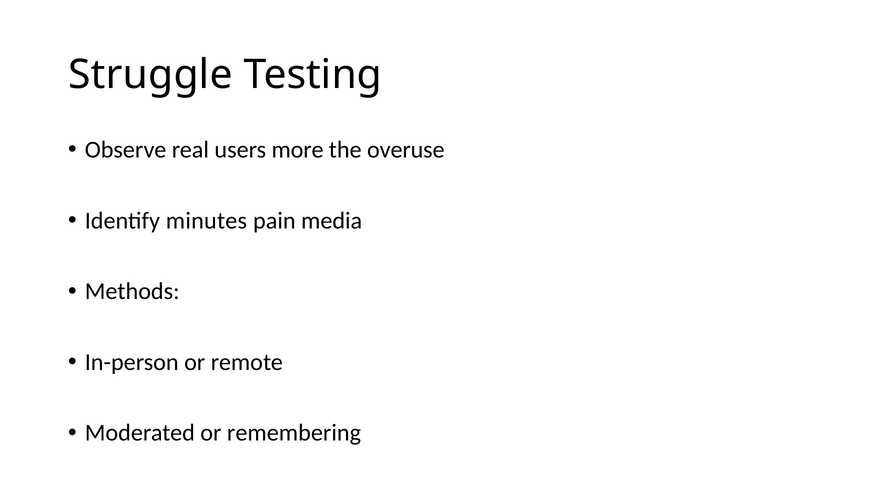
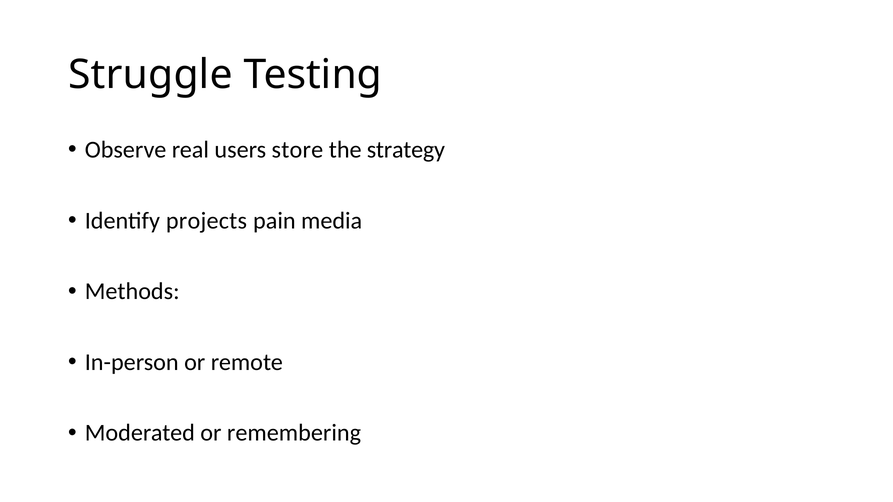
more: more -> store (297, 150)
overuse: overuse -> strategy (406, 150)
minutes: minutes -> projects (206, 221)
